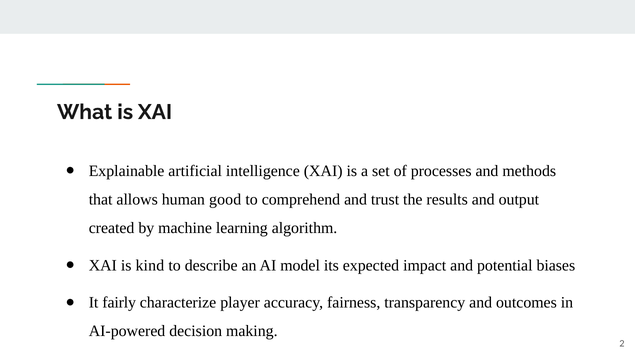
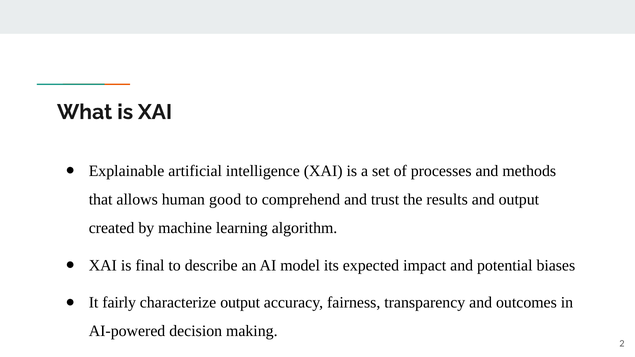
kind: kind -> final (150, 265)
characterize player: player -> output (240, 303)
